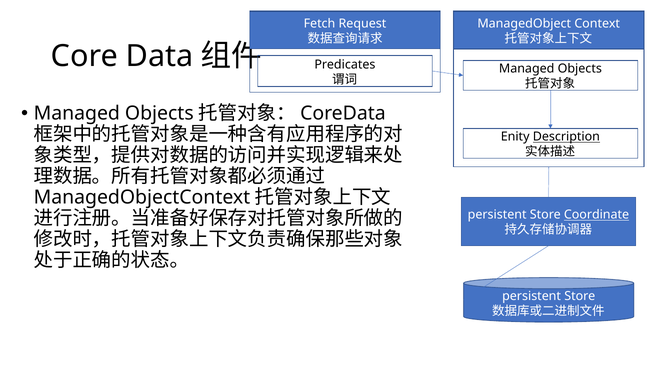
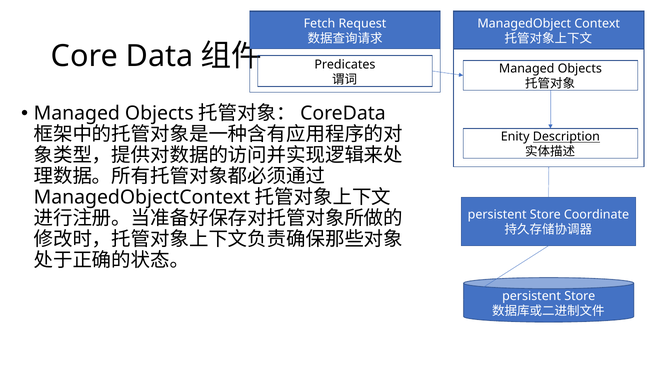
Coordinate underline: present -> none (597, 215)
